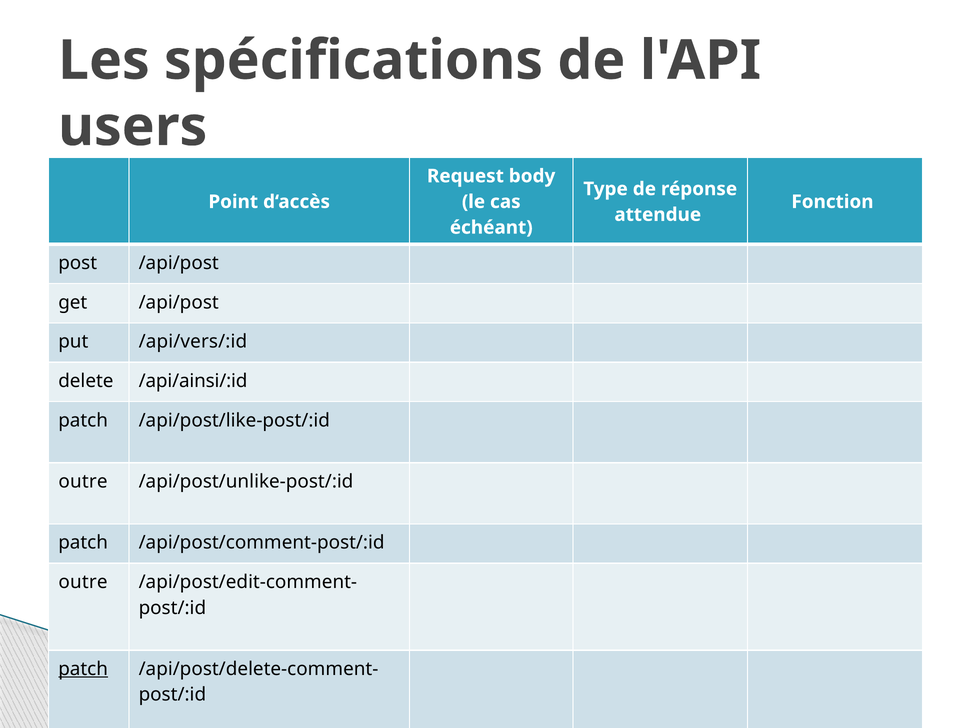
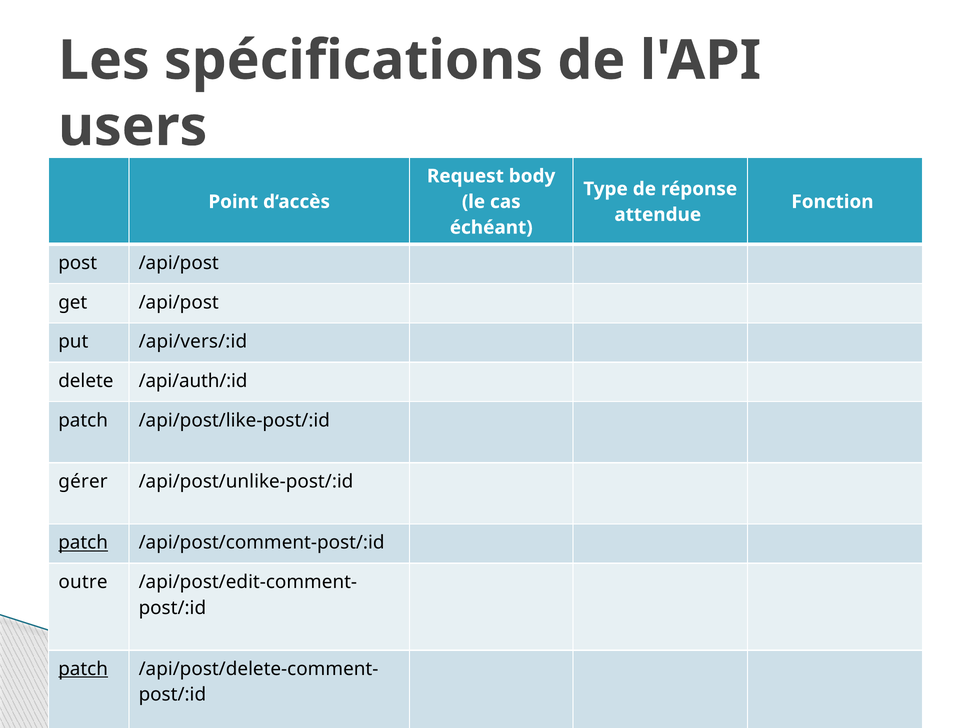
/api/ainsi/:id: /api/ainsi/:id -> /api/auth/:id (193, 381)
outre: outre -> gérer (83, 482)
patch underline: none -> present (83, 543)
